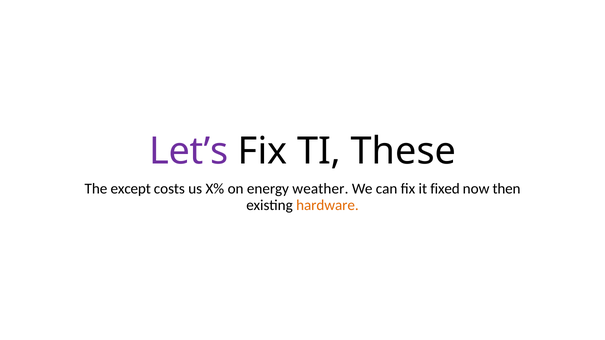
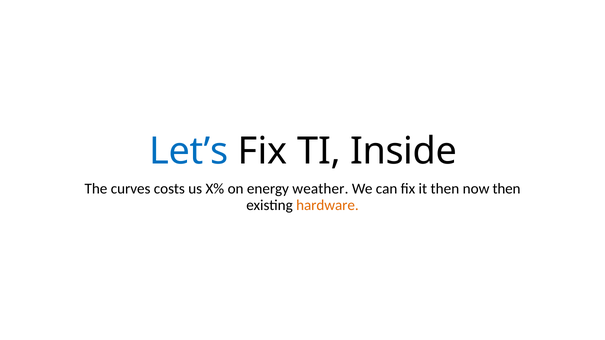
Let’s colour: purple -> blue (189, 151)
These: These -> Inside (404, 151)
except: except -> curves (131, 189)
it fixed: fixed -> then (445, 189)
